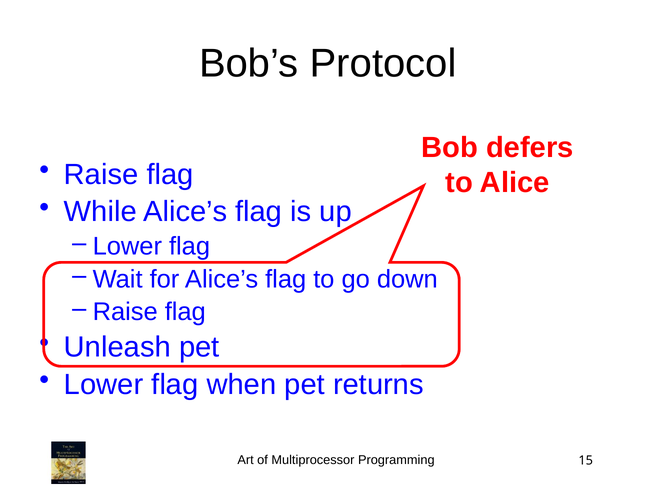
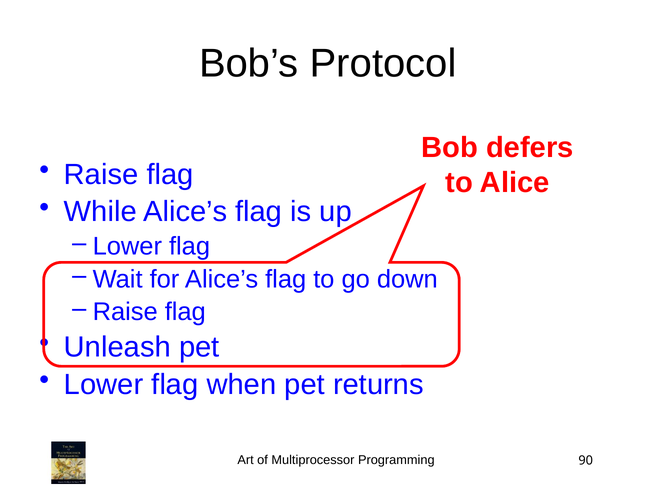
15: 15 -> 90 (586, 460)
